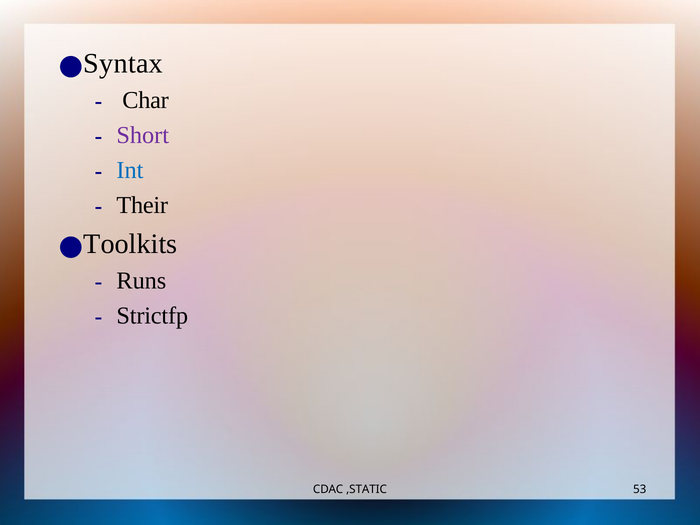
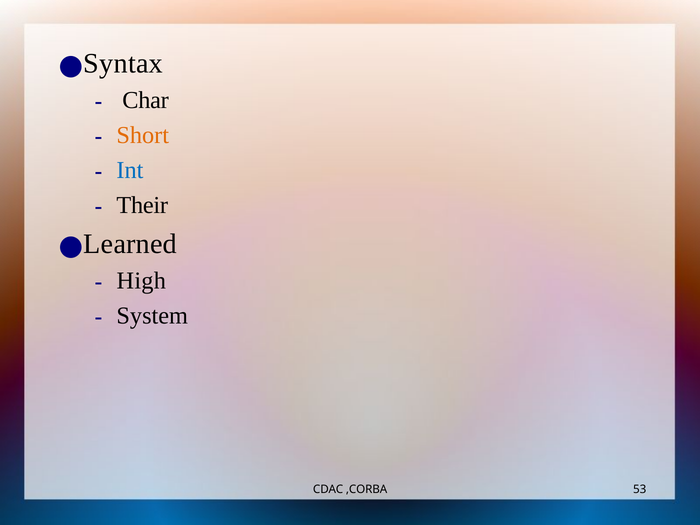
Short colour: purple -> orange (143, 135)
Toolkits: Toolkits -> Learned (130, 244)
Runs: Runs -> High (141, 281)
Strictfp: Strictfp -> System (152, 316)
,STATIC: ,STATIC -> ,CORBA (367, 489)
